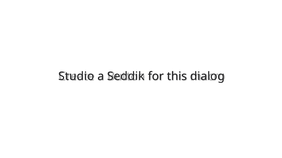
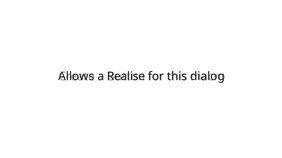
Studio: Studio -> Allows (76, 76)
Seddik: Seddik -> Realise (126, 76)
